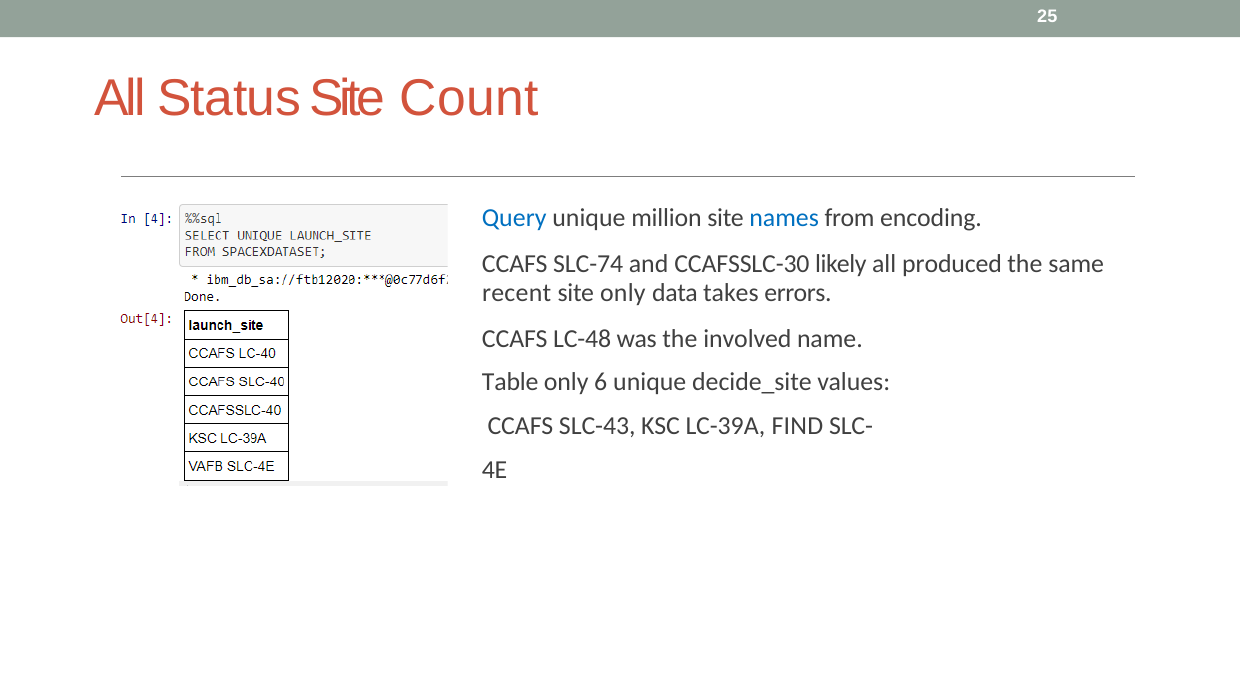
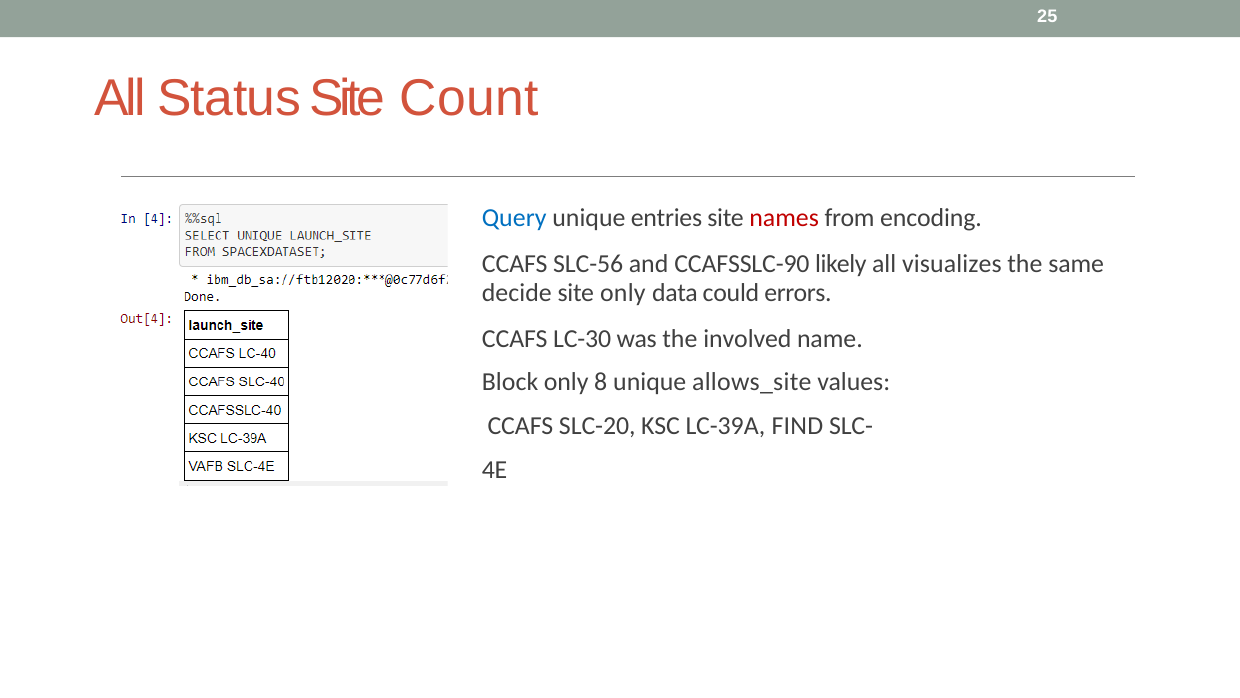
million: million -> entries (666, 218)
names colour: blue -> red (784, 218)
SLC-74: SLC-74 -> SLC-56 (588, 263)
CCAFSSLC-30: CCAFSSLC-30 -> CCAFSSLC-90 (742, 263)
produced: produced -> visualizes (952, 263)
recent: recent -> decide (517, 293)
takes: takes -> could (731, 293)
LC-48: LC-48 -> LC-30 (582, 338)
Table: Table -> Block (510, 382)
6: 6 -> 8 (601, 382)
decide_site: decide_site -> allows_site (752, 382)
SLC-43: SLC-43 -> SLC-20 (597, 426)
